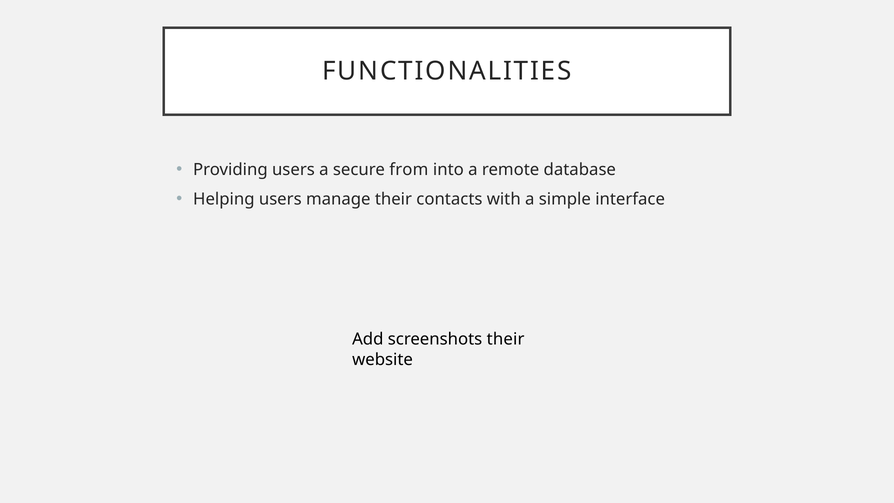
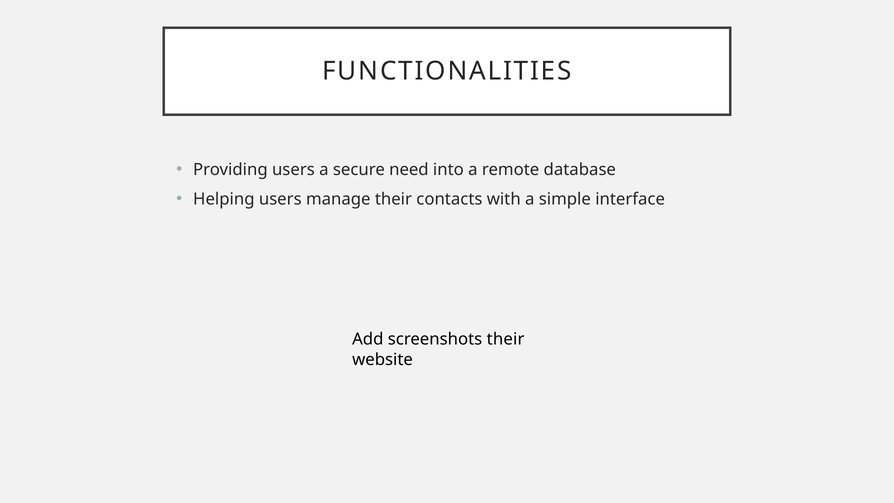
from: from -> need (409, 170)
